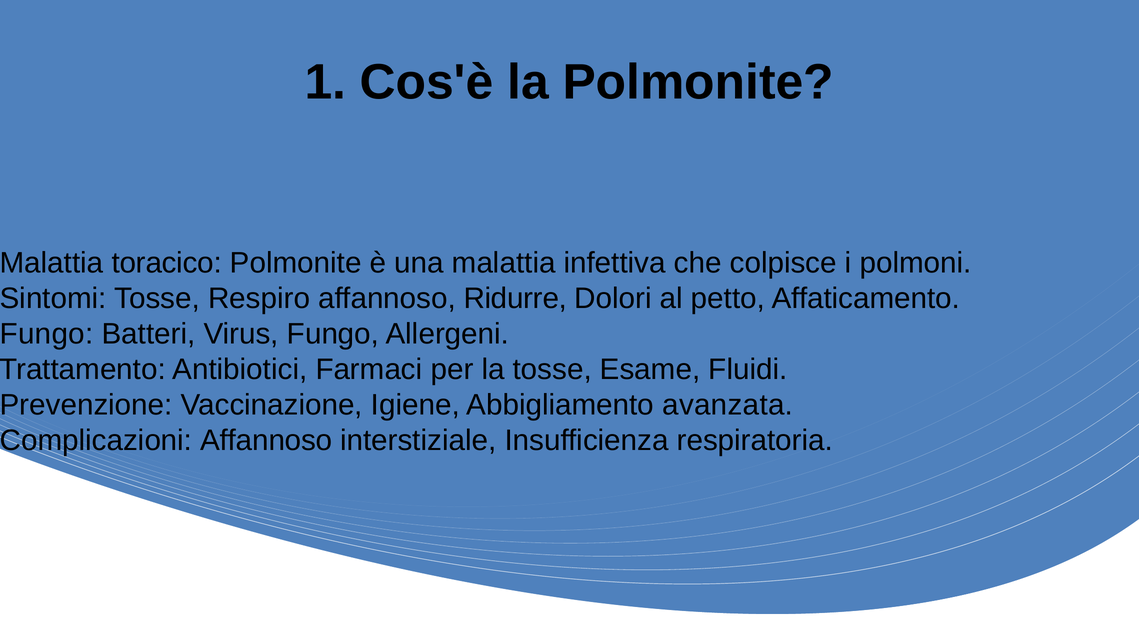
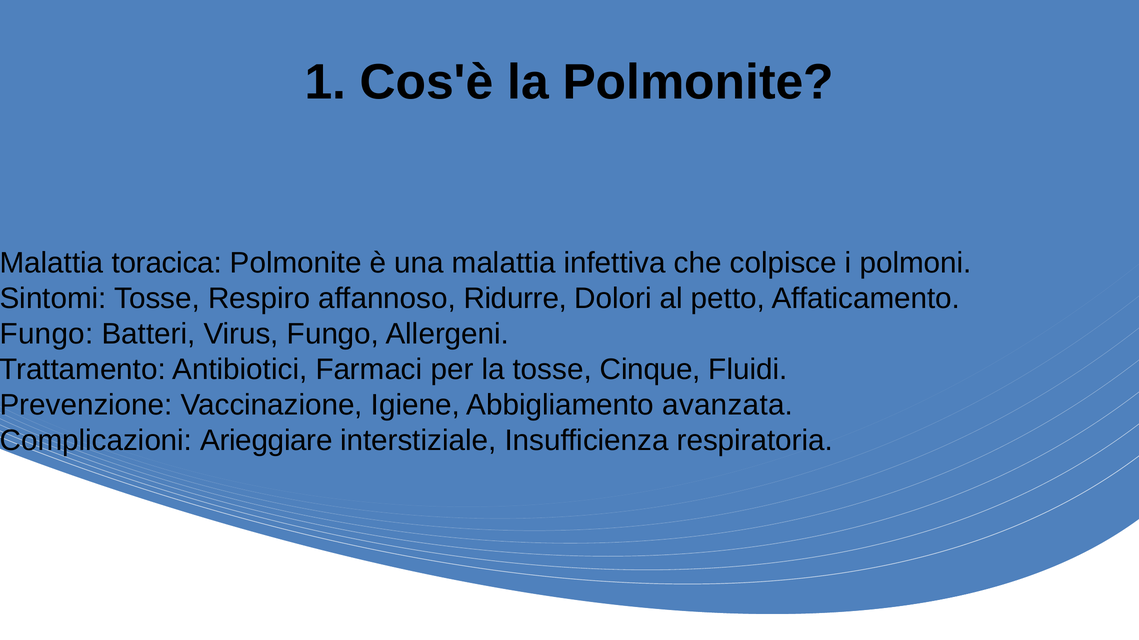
toracico: toracico -> toracica (167, 263)
Esame: Esame -> Cinque (650, 370)
Complicazioni Affannoso: Affannoso -> Arieggiare (266, 441)
